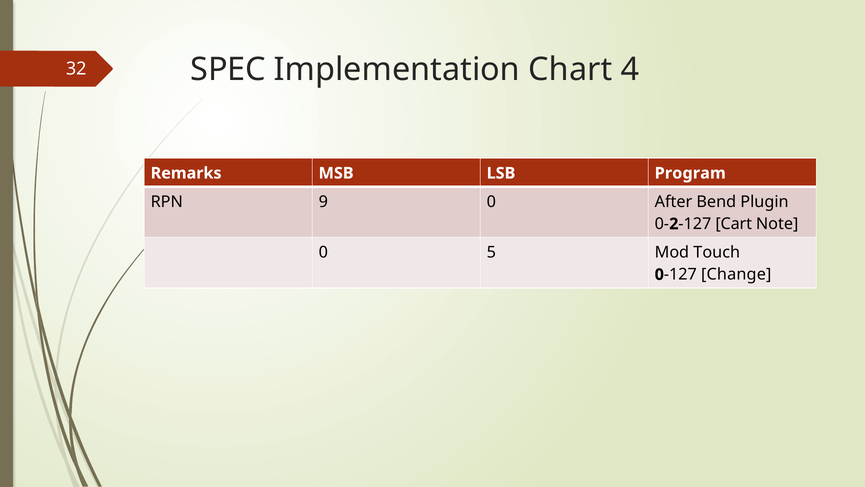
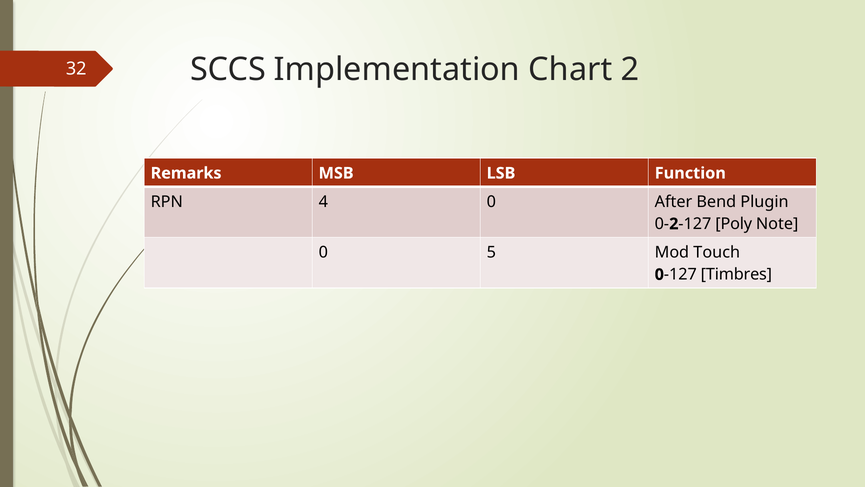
SPEC: SPEC -> SCCS (228, 69)
Chart 4: 4 -> 2 (630, 69)
Program: Program -> Function (690, 173)
9: 9 -> 4 (323, 202)
Cart: Cart -> Poly (734, 224)
Change: Change -> Timbres (736, 274)
